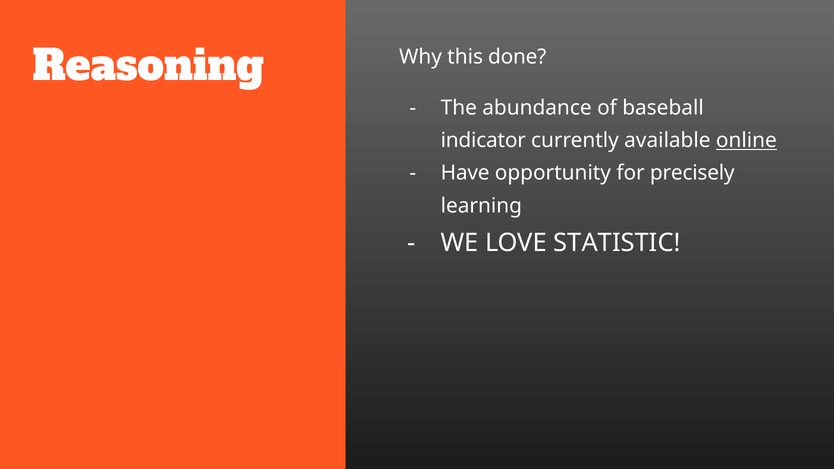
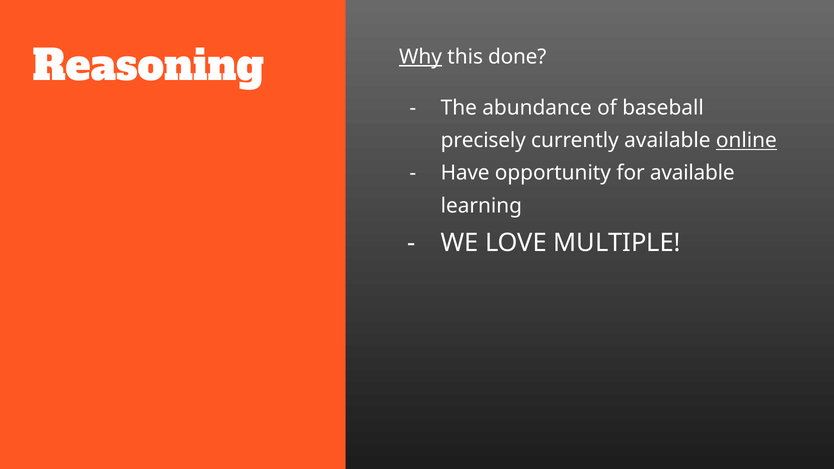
Why underline: none -> present (420, 57)
indicator: indicator -> precisely (483, 141)
for precisely: precisely -> available (692, 173)
STATISTIC: STATISTIC -> MULTIPLE (617, 243)
